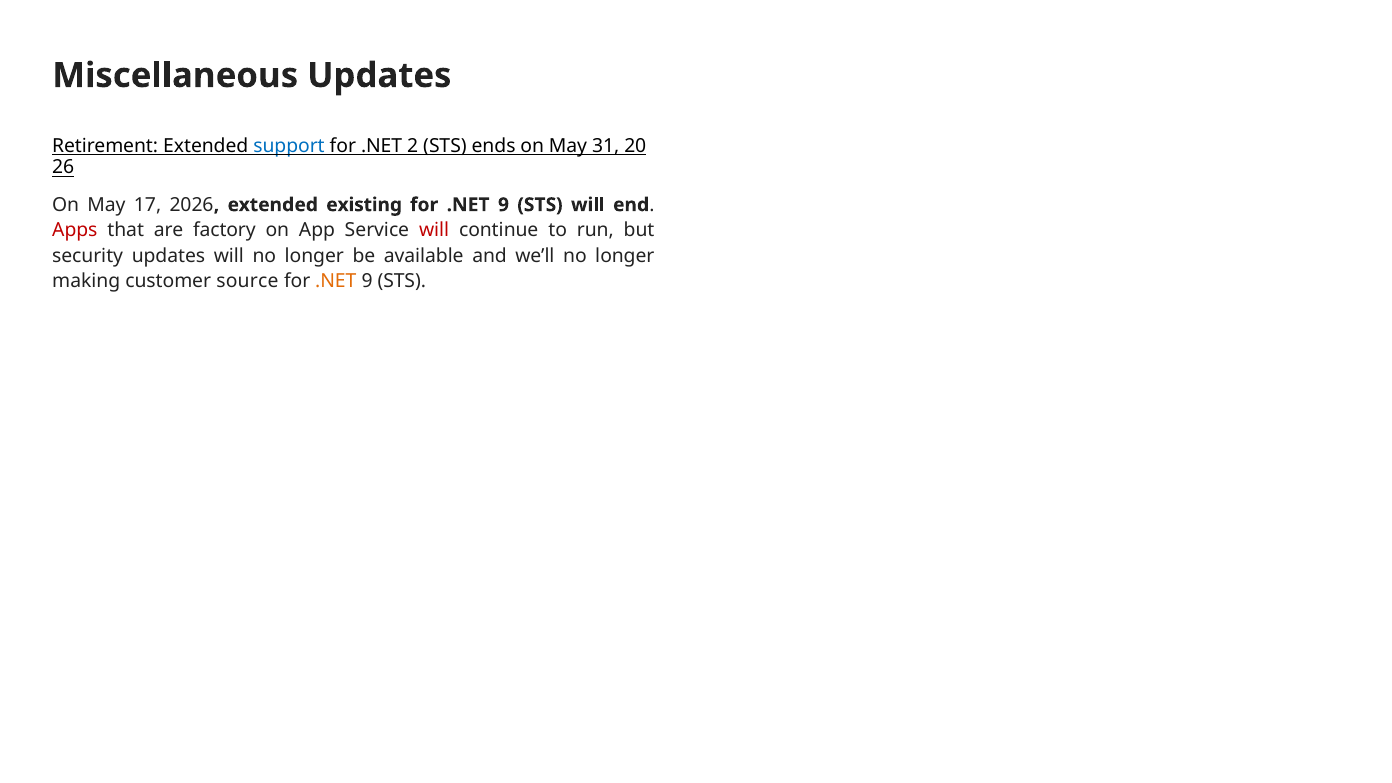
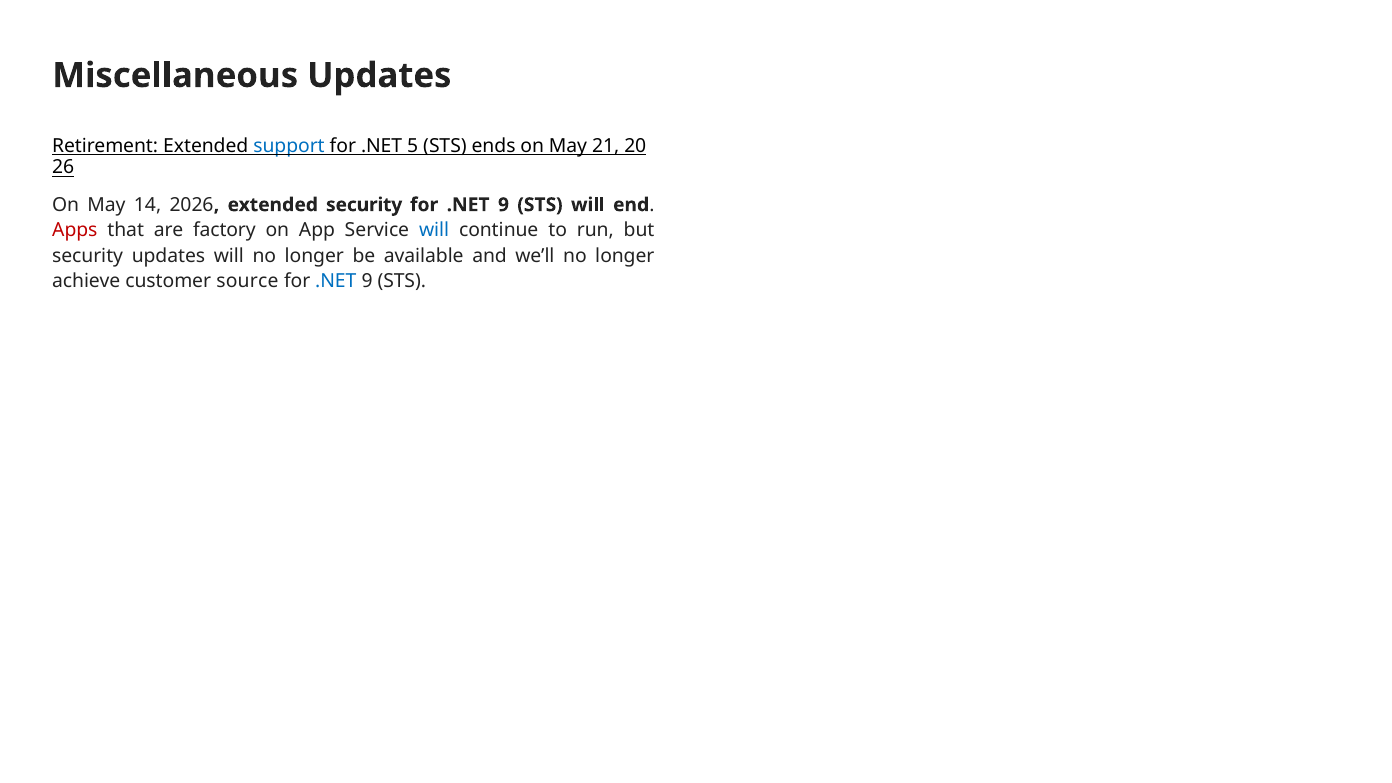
2: 2 -> 5 (413, 146)
31: 31 -> 21 (606, 146)
17: 17 -> 14 (148, 205)
extended existing: existing -> security (364, 205)
will colour: red -> blue (434, 230)
making: making -> achieve (86, 281)
.NET colour: orange -> blue (336, 281)
